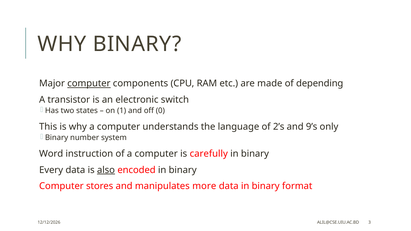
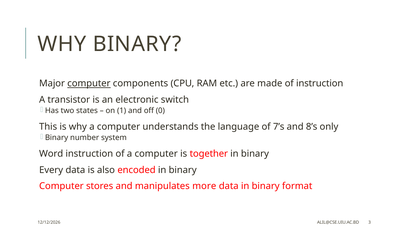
of depending: depending -> instruction (320, 84)
2’s: 2’s -> 7’s (279, 127)
9’s: 9’s -> 8’s (312, 127)
carefully: carefully -> together (209, 154)
also underline: present -> none (106, 170)
